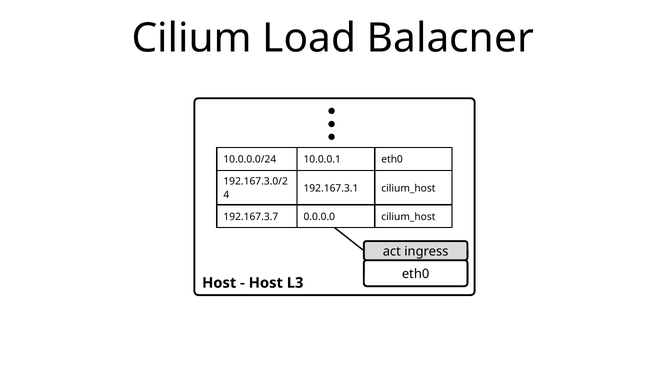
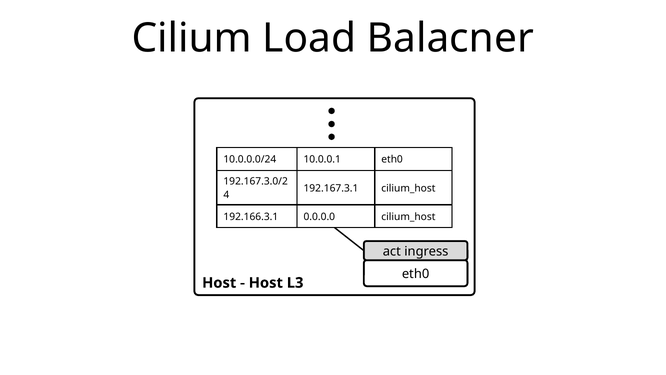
192.167.3.7: 192.167.3.7 -> 192.166.3.1 (251, 217)
